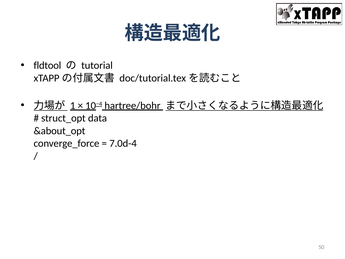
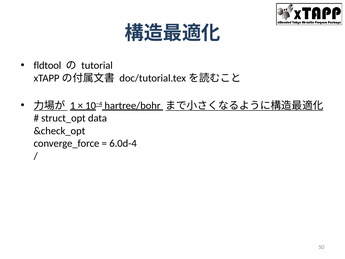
&about_opt: &about_opt -> &check_opt (59, 131)
7.0d-4: 7.0d-4 -> 6.0d-4 (123, 143)
